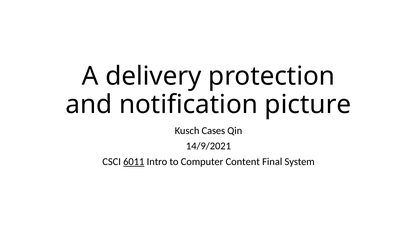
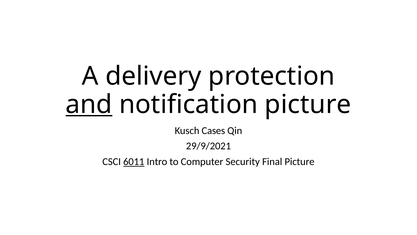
and underline: none -> present (89, 104)
14/9/2021: 14/9/2021 -> 29/9/2021 (208, 146)
Content: Content -> Security (243, 162)
Final System: System -> Picture (300, 162)
